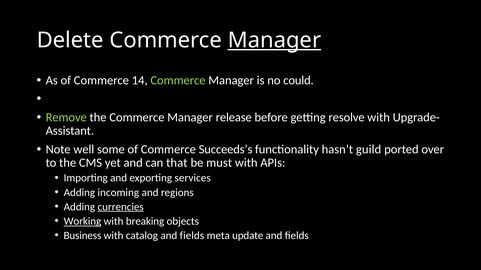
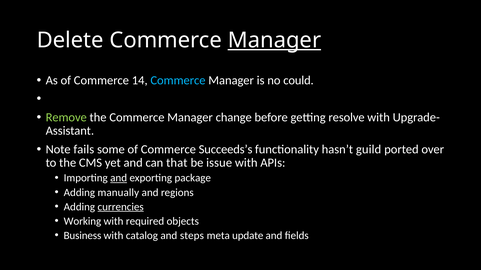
Commerce colour: light green -> light blue (178, 81)
release: release -> change (234, 118)
well: well -> fails (84, 150)
must: must -> issue (219, 163)
and underline: none -> present (119, 178)
services: services -> package (193, 178)
incoming: incoming -> manually (118, 193)
Working underline: present -> none (82, 222)
breaking: breaking -> required (145, 222)
catalog and fields: fields -> steps (192, 236)
